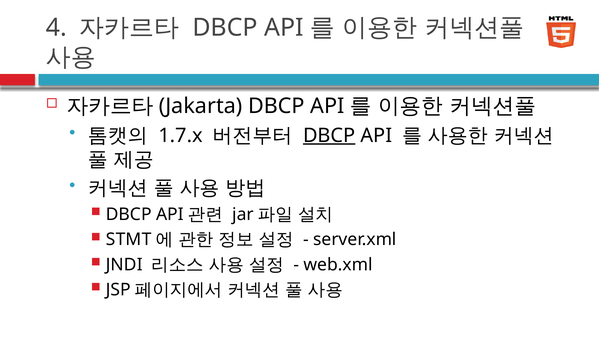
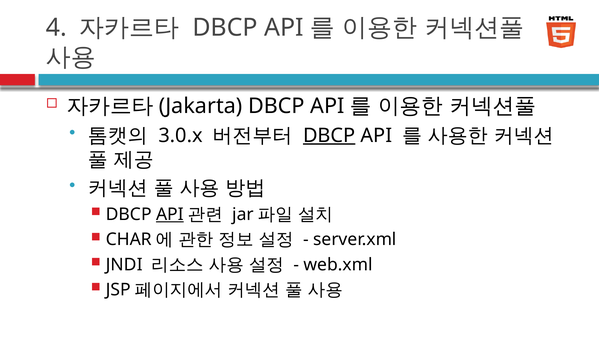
1.7.x: 1.7.x -> 3.0.x (181, 135)
API underline: none -> present (170, 214)
STMT: STMT -> CHAR (129, 239)
